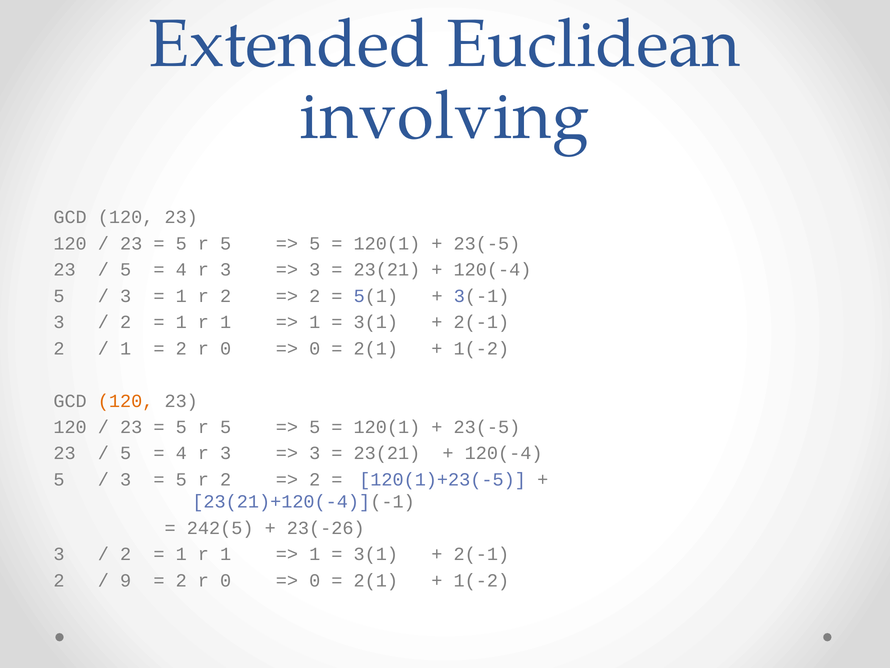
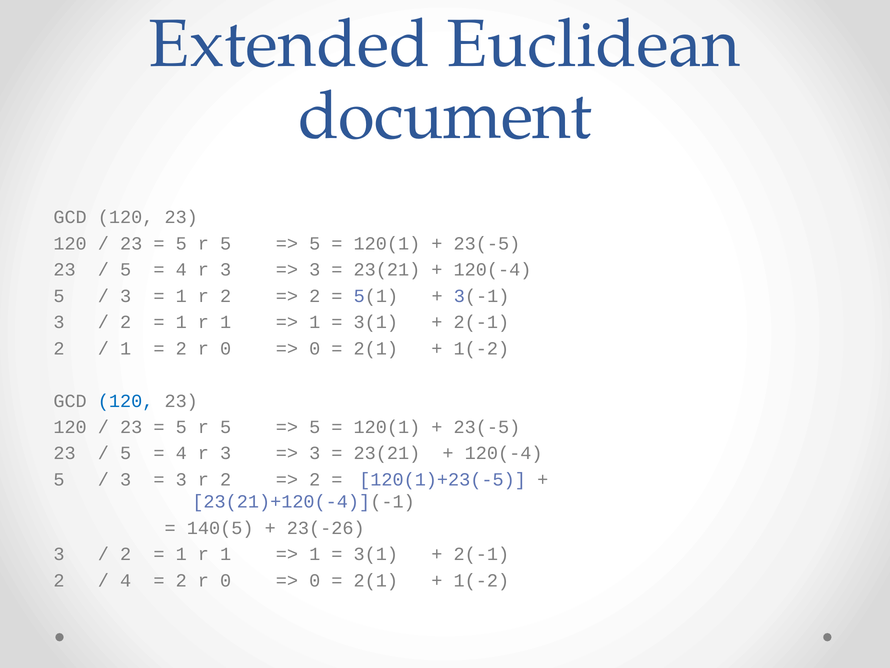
involving: involving -> document (445, 116)
120 colour: orange -> blue (126, 401)
5: 5 -> 3 (181, 479)
242(5: 242(5 -> 140(5 (220, 528)
9: 9 -> 4 (126, 580)
